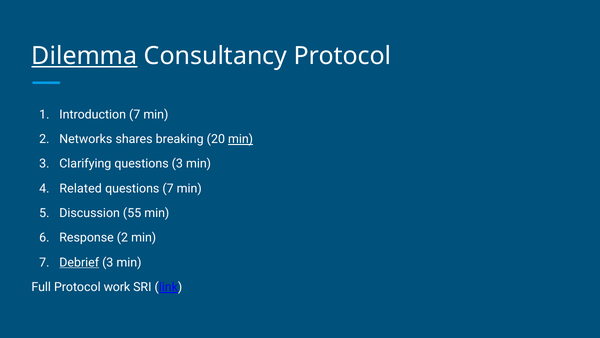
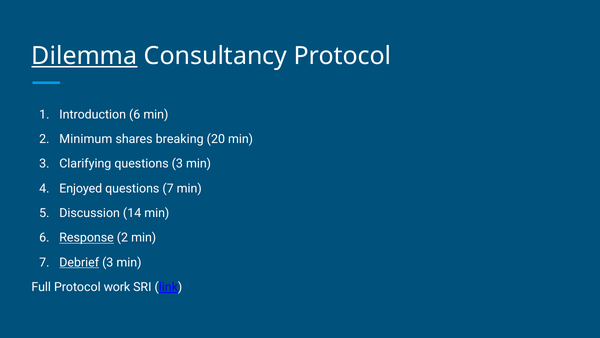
Introduction 7: 7 -> 6 (135, 114)
Networks: Networks -> Minimum (86, 139)
min underline: present -> none (241, 139)
Related: Related -> Enjoyed (81, 188)
55: 55 -> 14 (132, 213)
Response underline: none -> present (87, 237)
